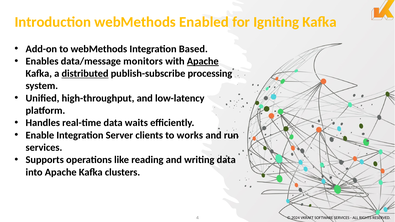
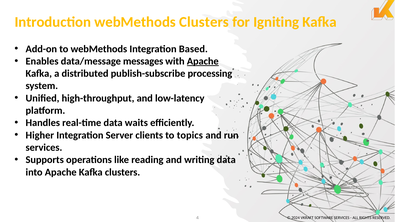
webMethods Enabled: Enabled -> Clusters (204, 22)
monitors: monitors -> messages (143, 61)
distributed underline: present -> none (85, 74)
Enable: Enable -> Higher (40, 135)
works: works -> topics (190, 135)
